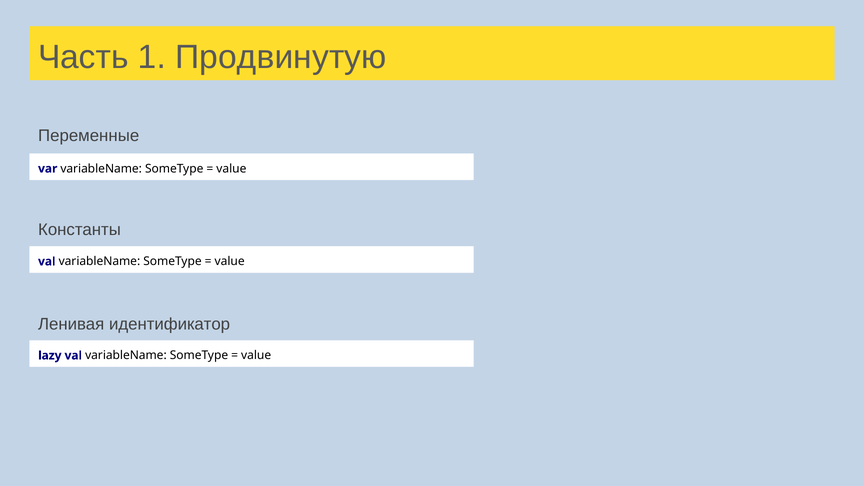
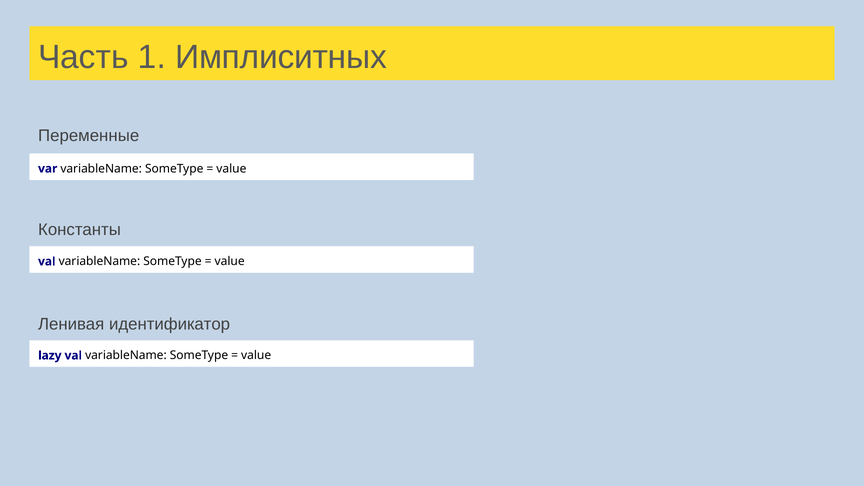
Продвинутую: Продвинутую -> Имплиситных (281, 57)
